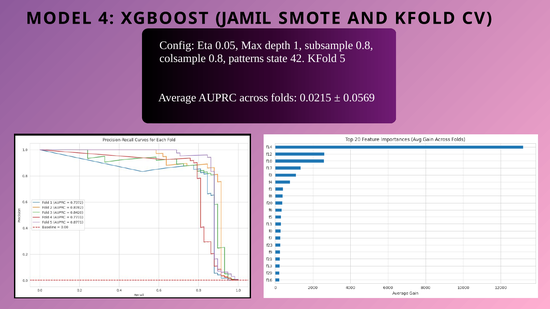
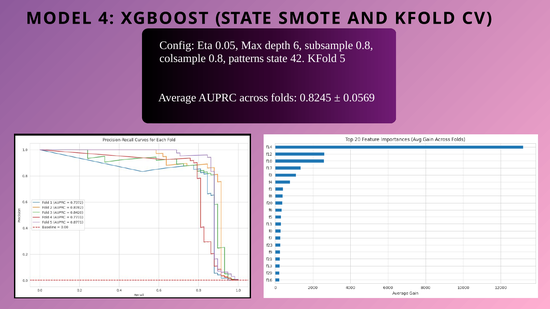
XGBOOST JAMIL: JAMIL -> STATE (243, 18)
1: 1 -> 6 (298, 45)
0.0215: 0.0215 -> 0.8245 (316, 98)
